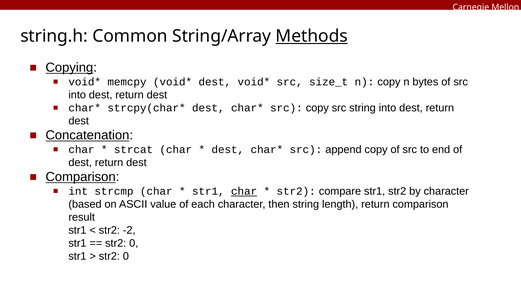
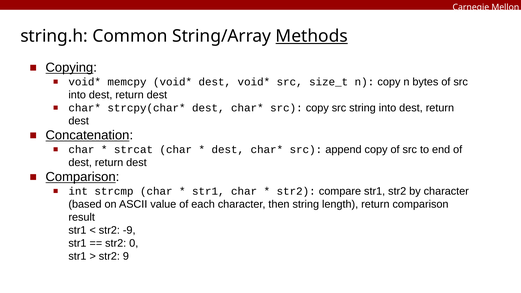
char underline: present -> none (244, 191)
-2: -2 -> -9 (129, 230)
0: 0 -> 9 (126, 256)
